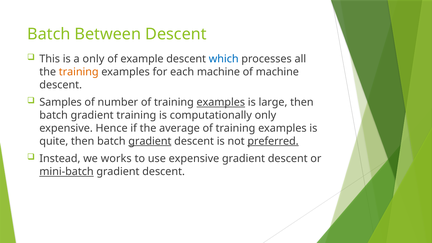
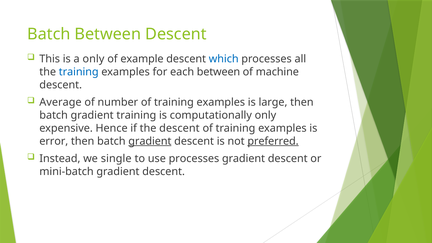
training colour: orange -> blue (79, 72)
each machine: machine -> between (218, 72)
Samples: Samples -> Average (60, 102)
examples underline: present -> none (221, 102)
the average: average -> descent (179, 128)
quite: quite -> error (54, 141)
works: works -> single (116, 159)
use expensive: expensive -> processes (194, 159)
mini-batch underline: present -> none (67, 172)
